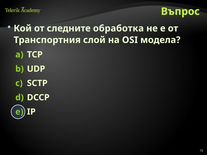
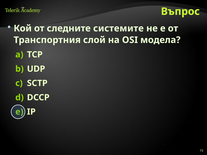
обработка: обработка -> системите (118, 28)
